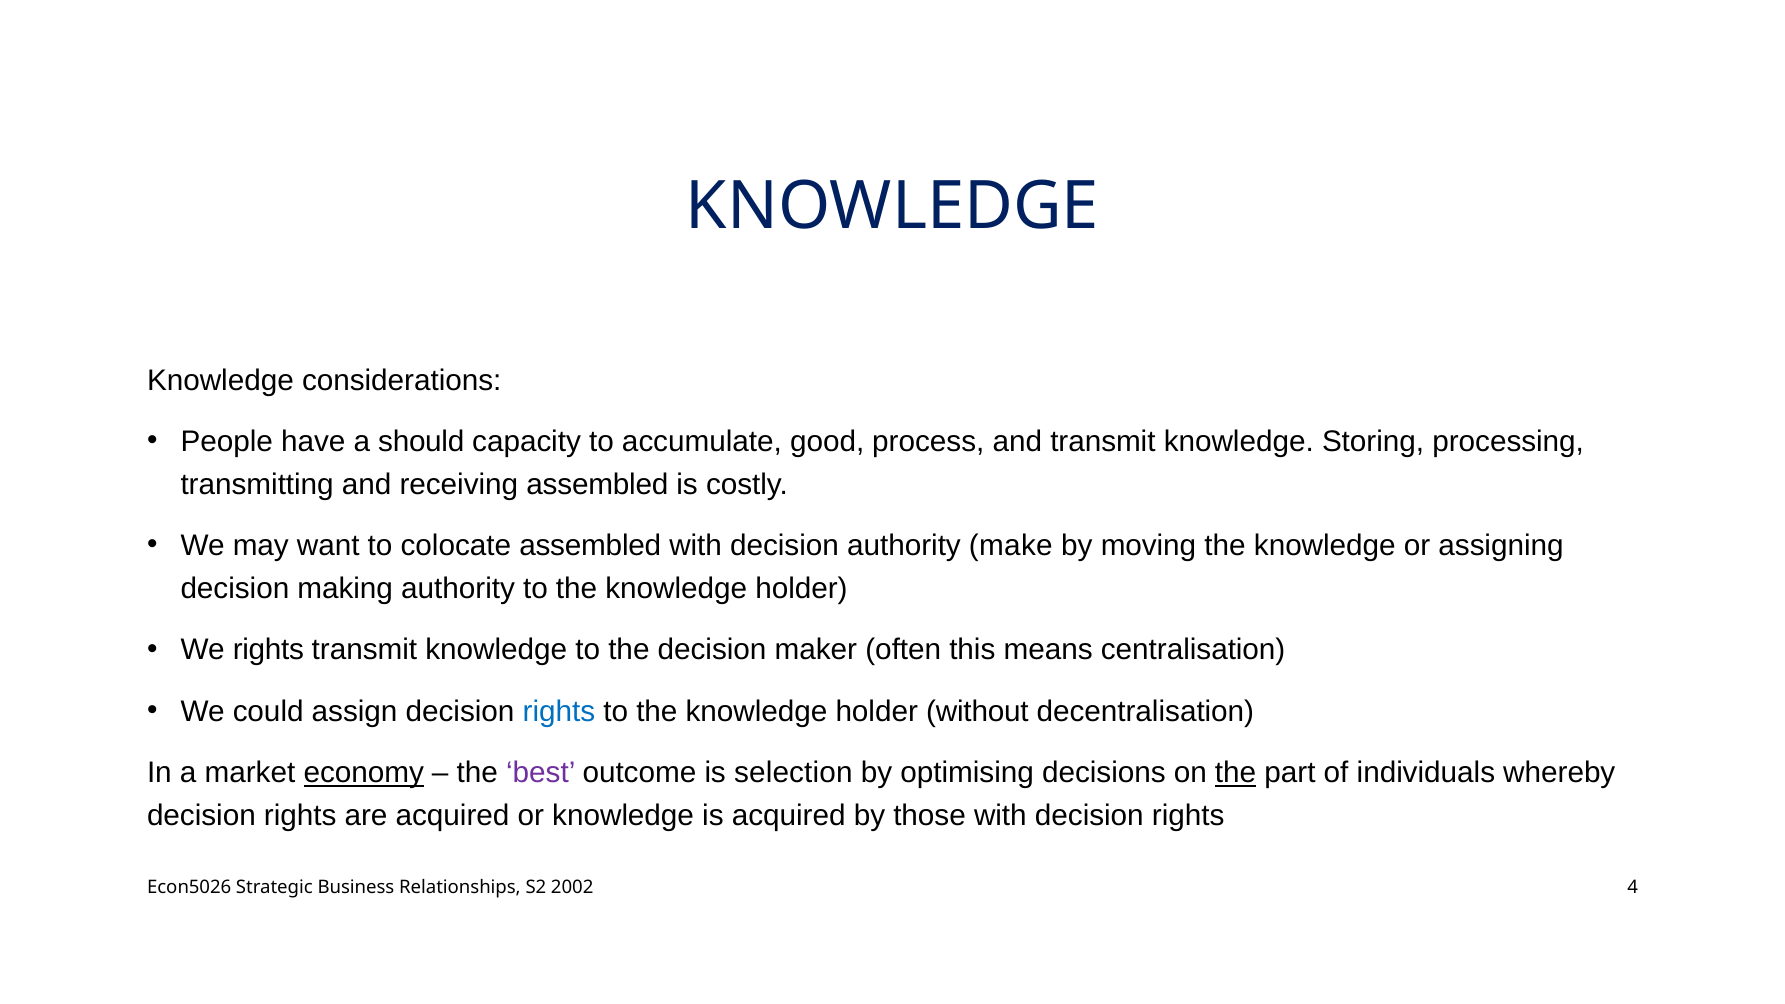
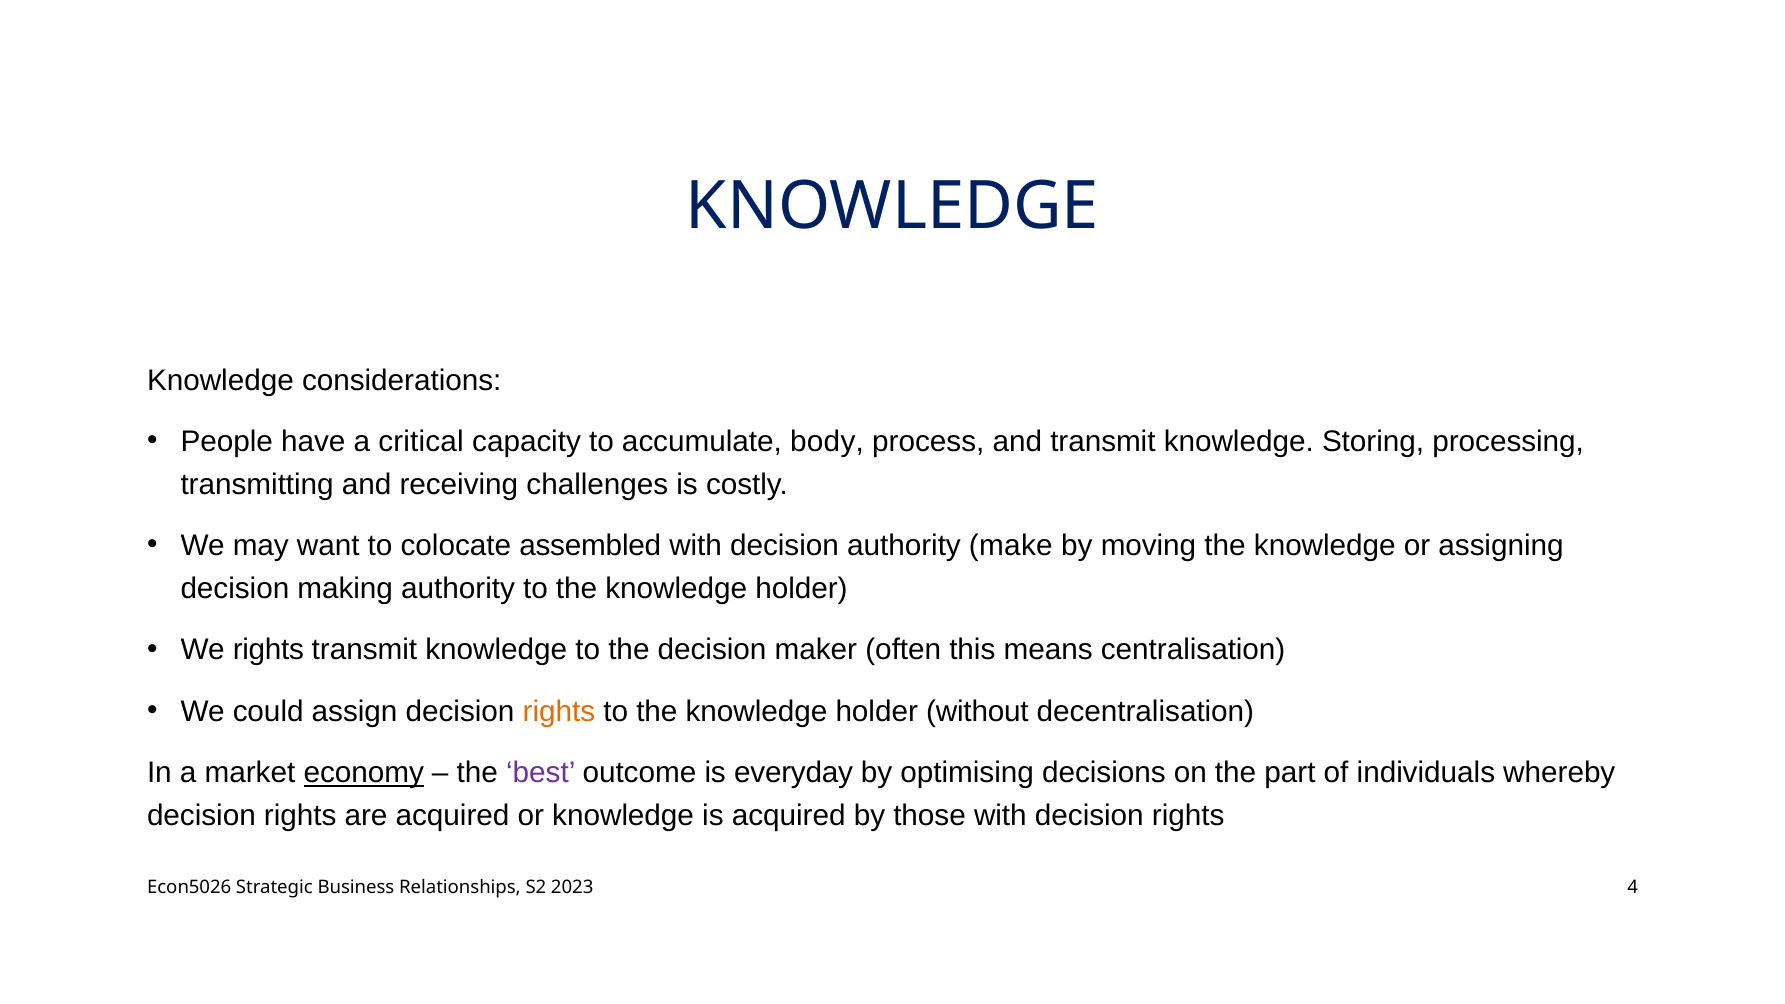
should: should -> critical (421, 442)
good: good -> body (827, 442)
receiving assembled: assembled -> challenges (597, 484)
rights colour: blue -> orange (559, 711)
selection: selection -> everyday (794, 773)
the underline: present -> none (1236, 773)
2002: 2002 -> 2023 (572, 888)
